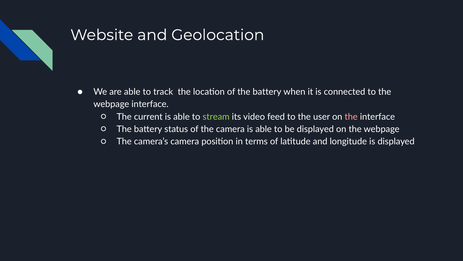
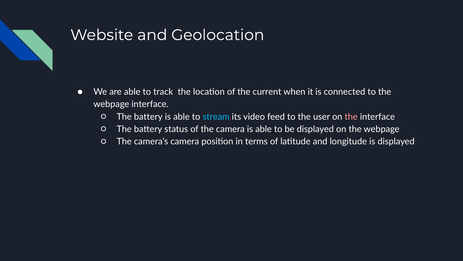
of the battery: battery -> current (267, 92)
current: current -> battery (148, 116)
stream colour: light green -> light blue (216, 116)
